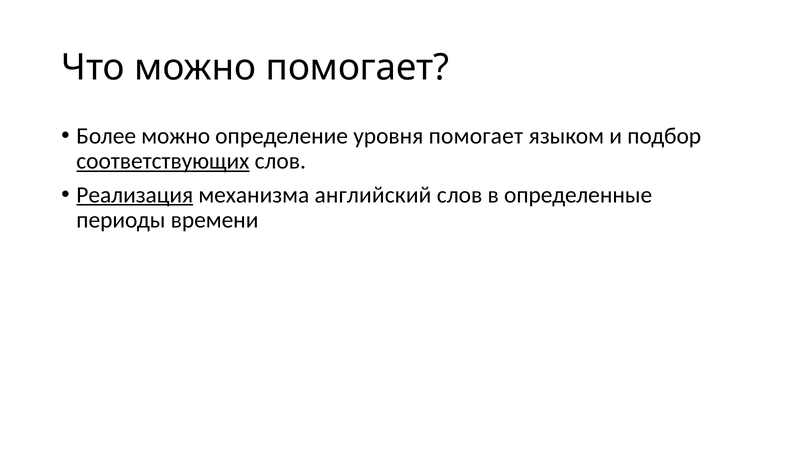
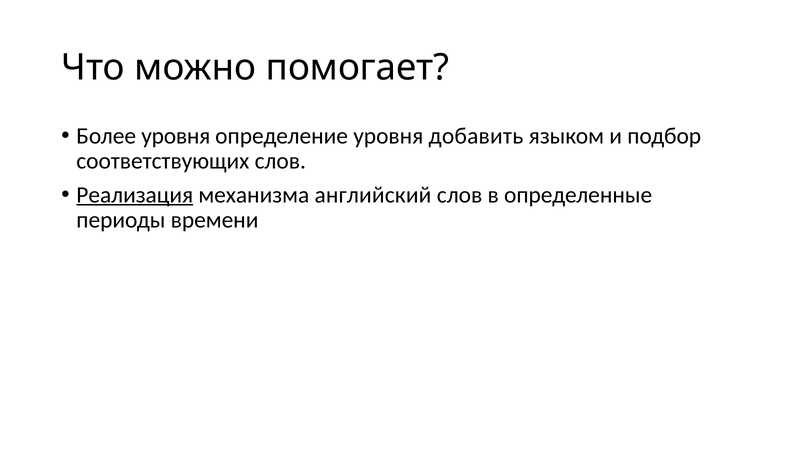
Более можно: можно -> уровня (176, 136)
уровня помогает: помогает -> добавить (476, 136)
соответствующих underline: present -> none (163, 161)
